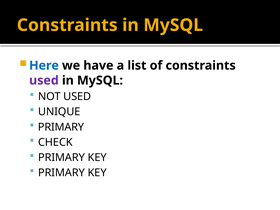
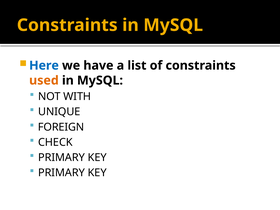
used colour: purple -> orange (44, 80)
NOT USED: USED -> WITH (77, 97)
PRIMARY: PRIMARY -> FOREIGN (61, 127)
